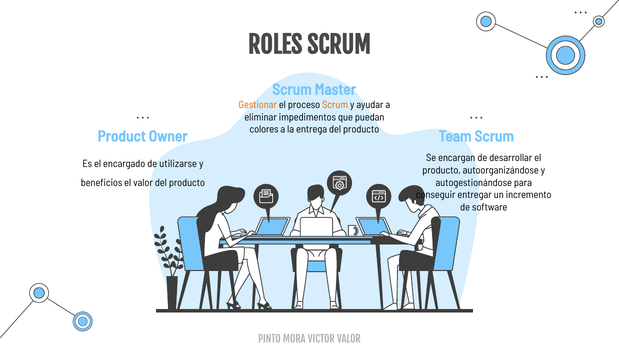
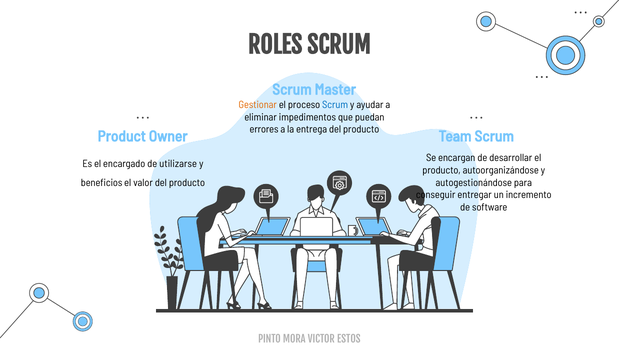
Scrum colour: orange -> blue (335, 105)
colores: colores -> errores (264, 130)
VICTOR VALOR: VALOR -> ESTOS (349, 339)
